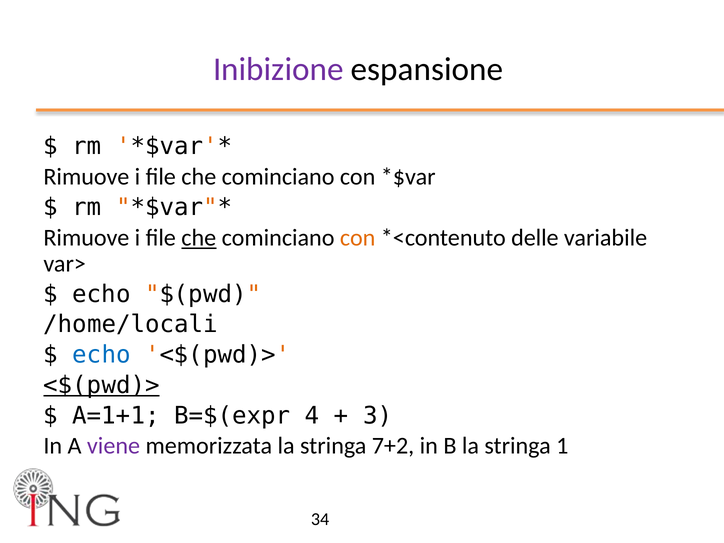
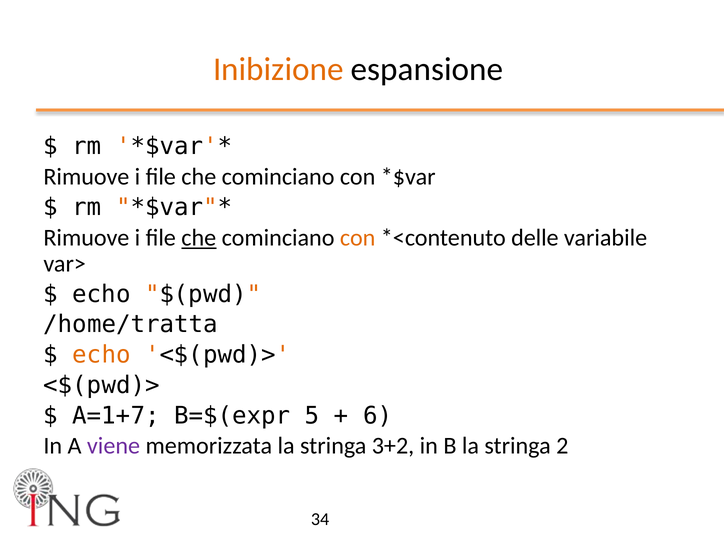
Inibizione colour: purple -> orange (278, 69)
/home/locali: /home/locali -> /home/tratta (131, 324)
echo colour: blue -> orange (101, 355)
<$(pwd)> underline: present -> none (102, 385)
A=1+1: A=1+1 -> A=1+7 (116, 416)
4: 4 -> 5 (312, 416)
3: 3 -> 6 (378, 416)
7+2: 7+2 -> 3+2 (393, 446)
1: 1 -> 2 (562, 446)
